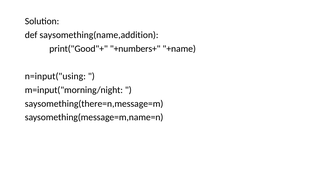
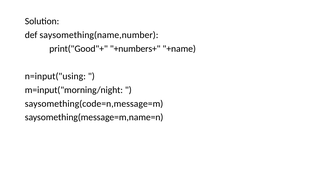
saysomething(name,addition: saysomething(name,addition -> saysomething(name,number (99, 35)
saysomething(there=n,message=m: saysomething(there=n,message=m -> saysomething(code=n,message=m (94, 103)
